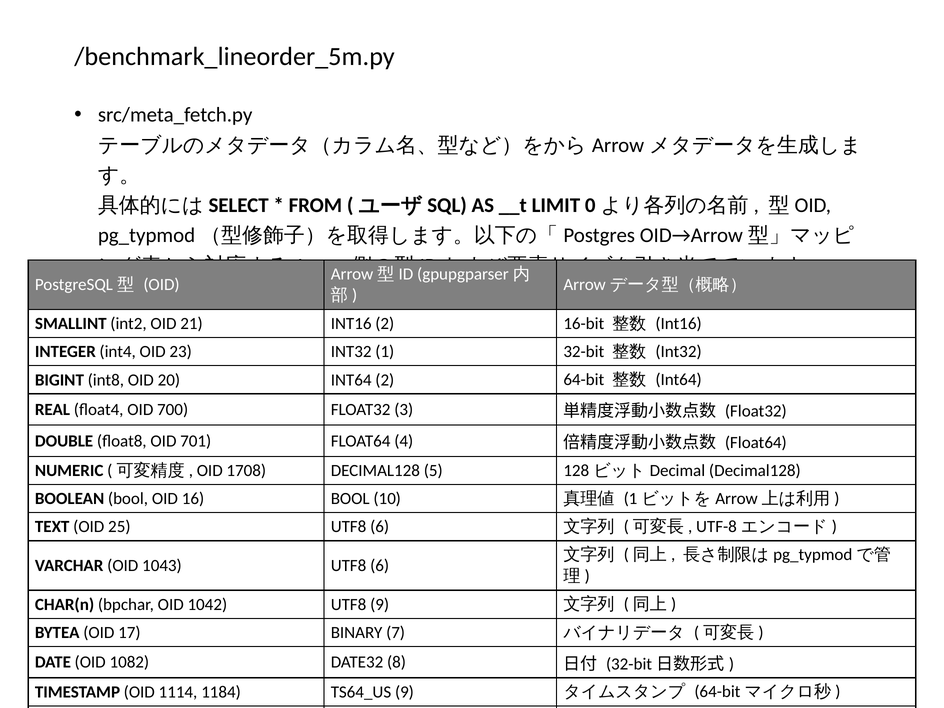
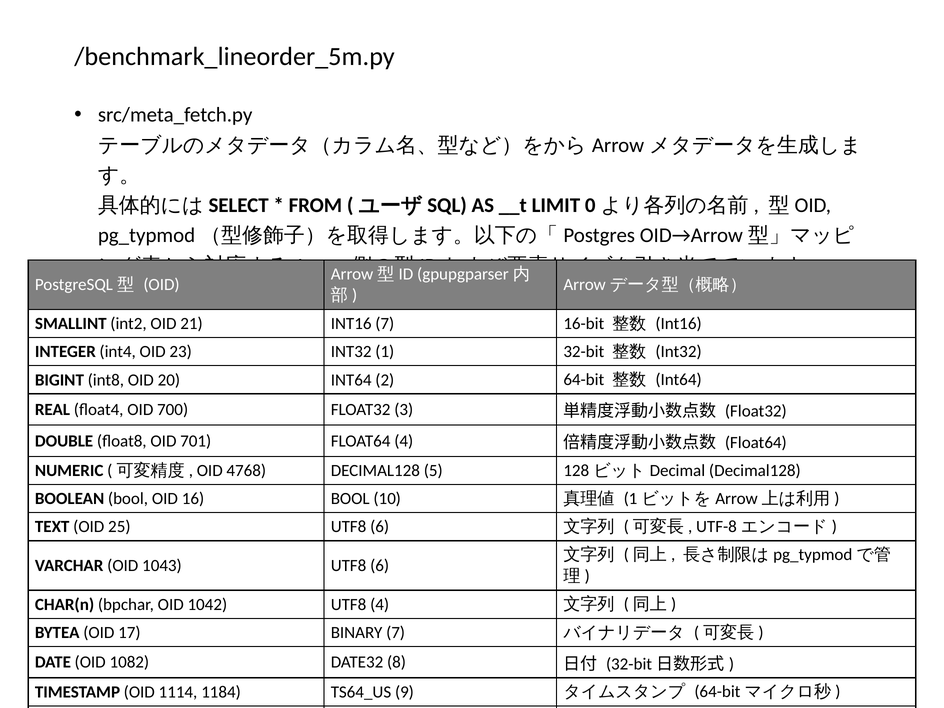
INT16 2: 2 -> 7 (385, 324)
1708: 1708 -> 4768 (246, 470)
UTF8 9: 9 -> 4 (380, 605)
